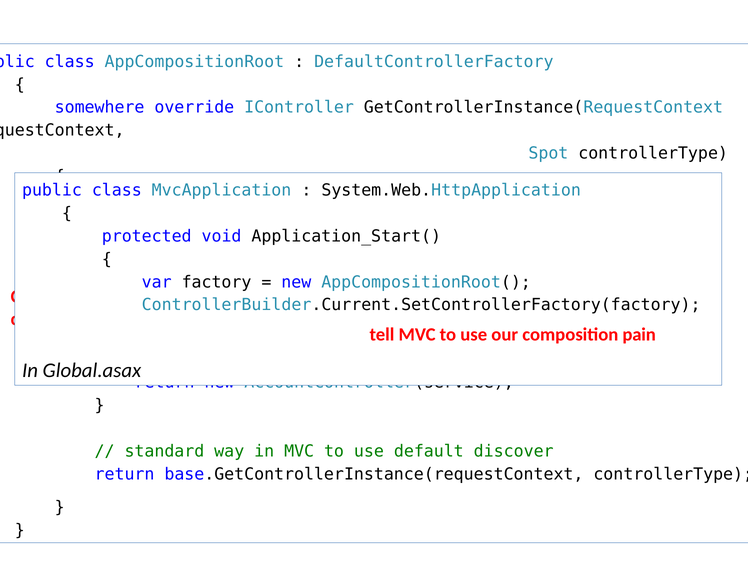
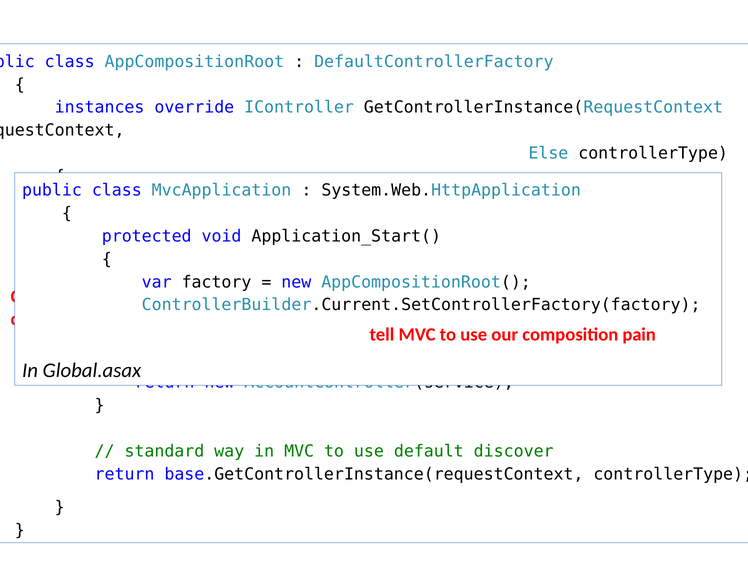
somewhere: somewhere -> instances (100, 107)
Spot: Spot -> Else (548, 153)
